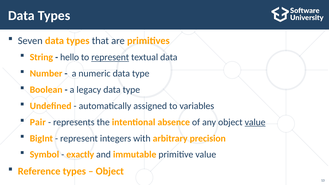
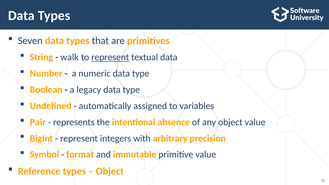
hello: hello -> walk (70, 57)
value underline: present -> none (255, 122)
exactly: exactly -> format (80, 155)
